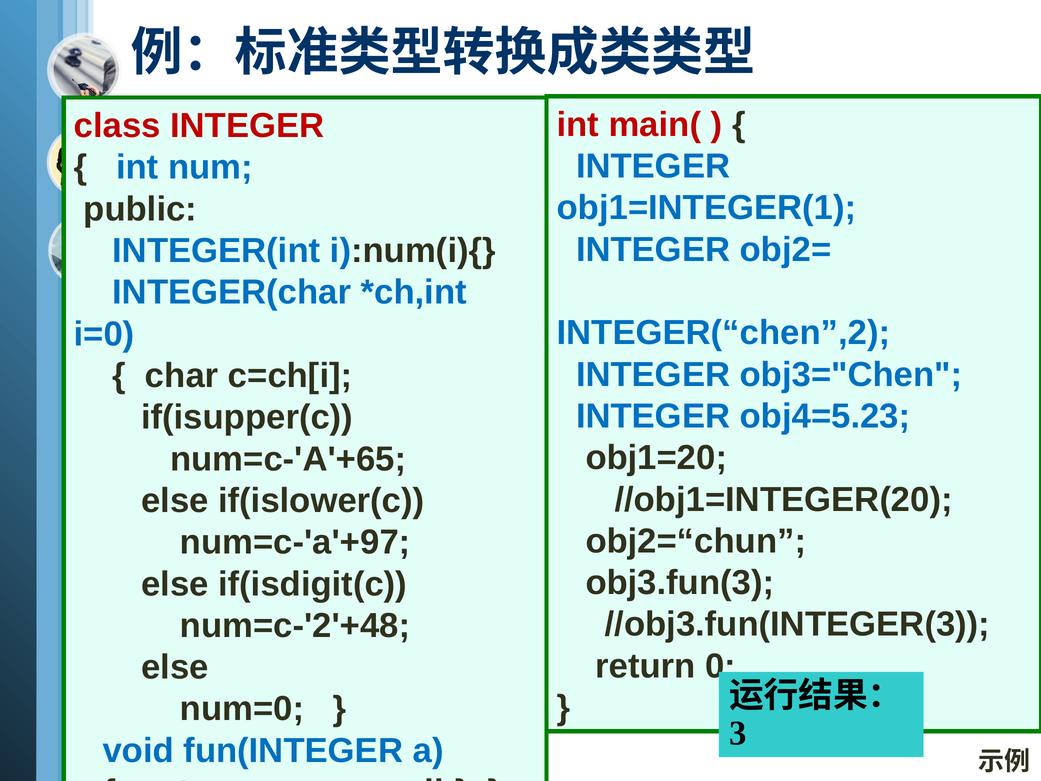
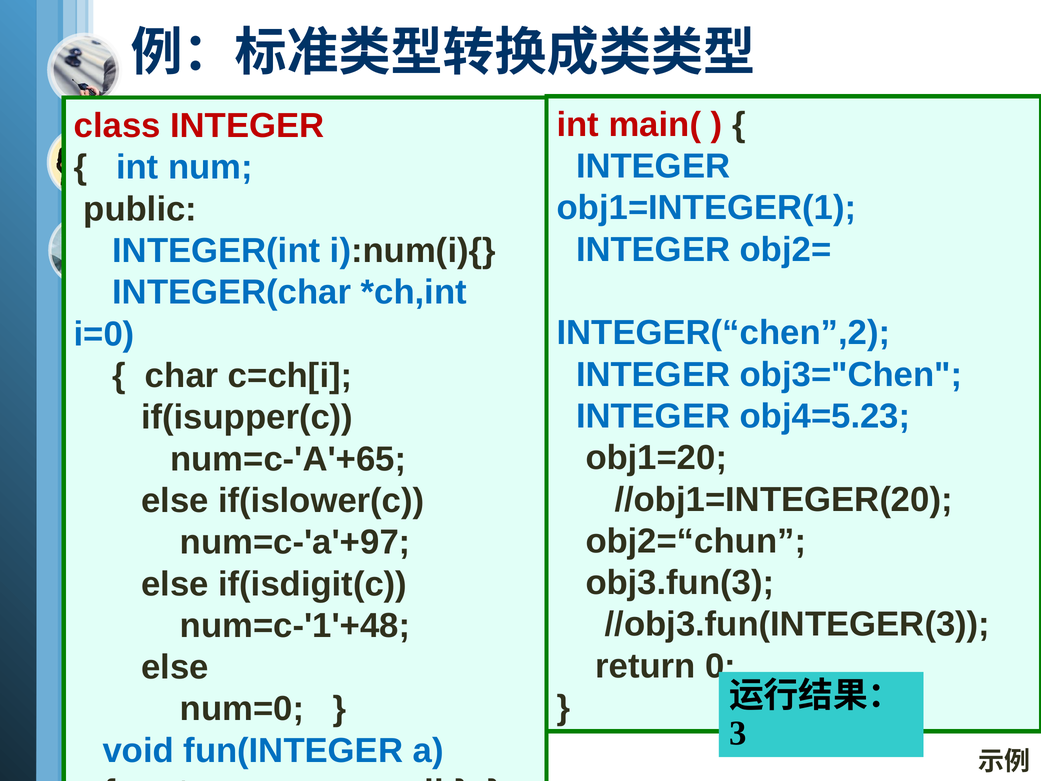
num=c-'2'+48: num=c-'2'+48 -> num=c-'1'+48 (295, 626)
